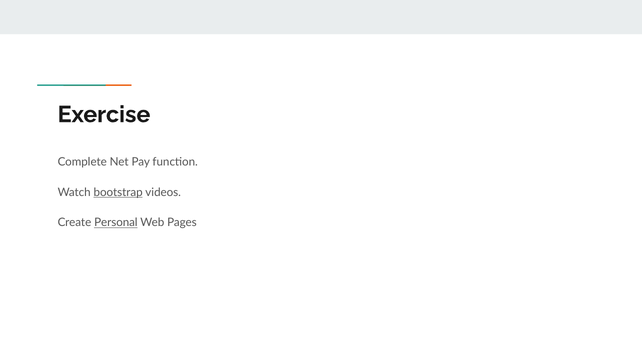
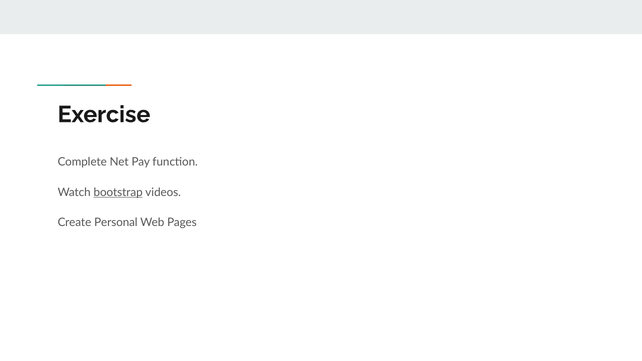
Personal underline: present -> none (116, 223)
